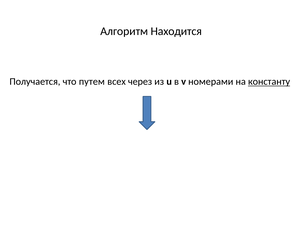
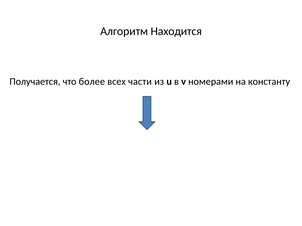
путем: путем -> более (92, 82)
через: через -> части (140, 82)
константу underline: present -> none (269, 82)
